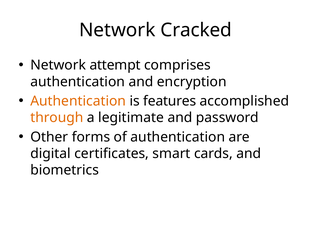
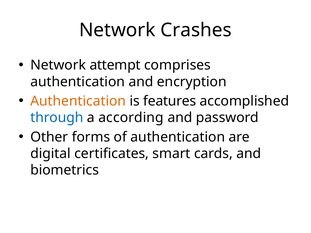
Cracked: Cracked -> Crashes (196, 30)
through colour: orange -> blue (57, 118)
legitimate: legitimate -> according (131, 118)
